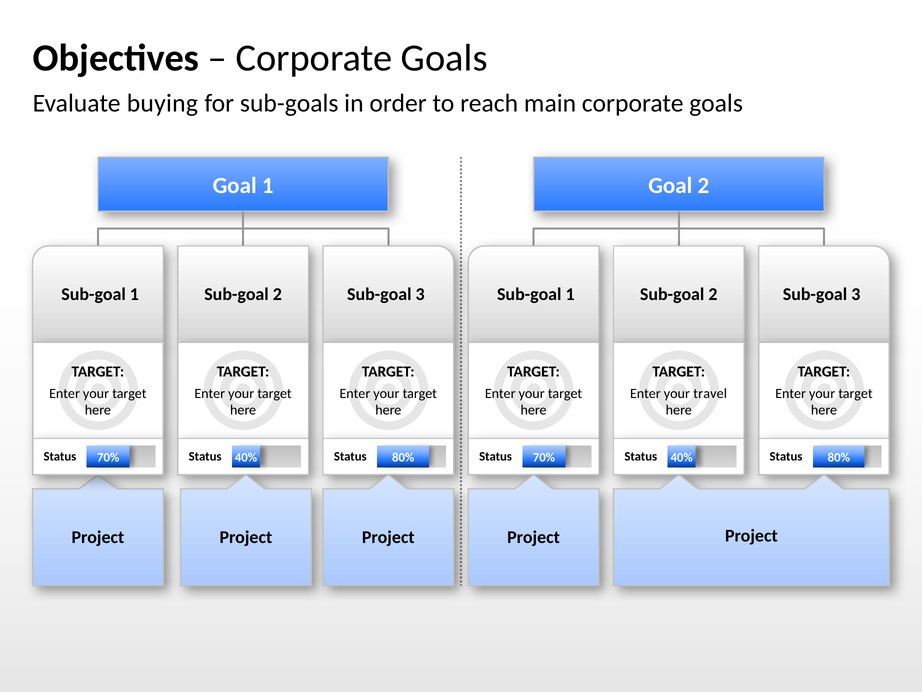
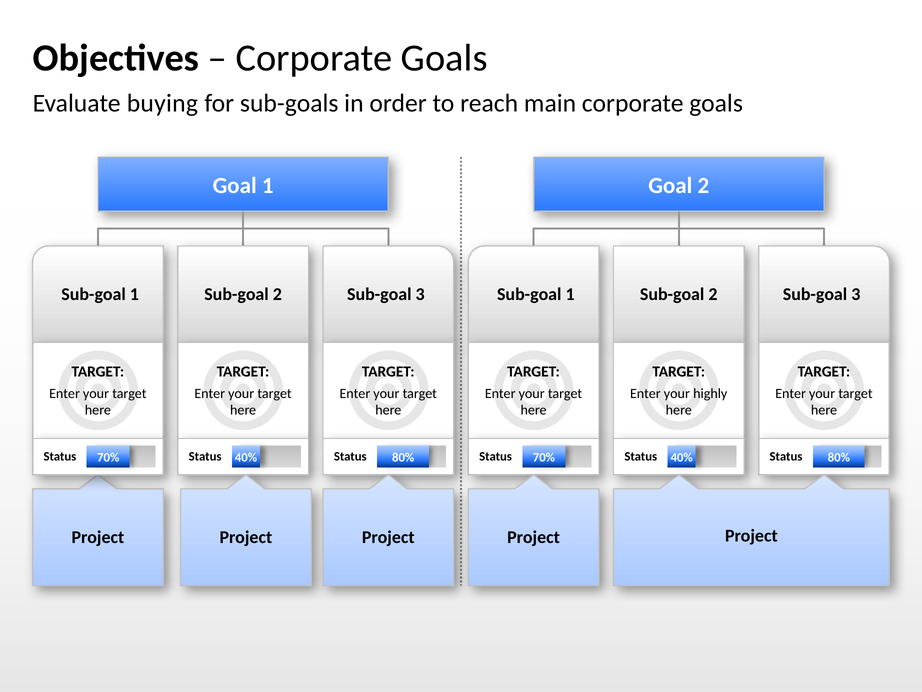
travel: travel -> highly (710, 394)
